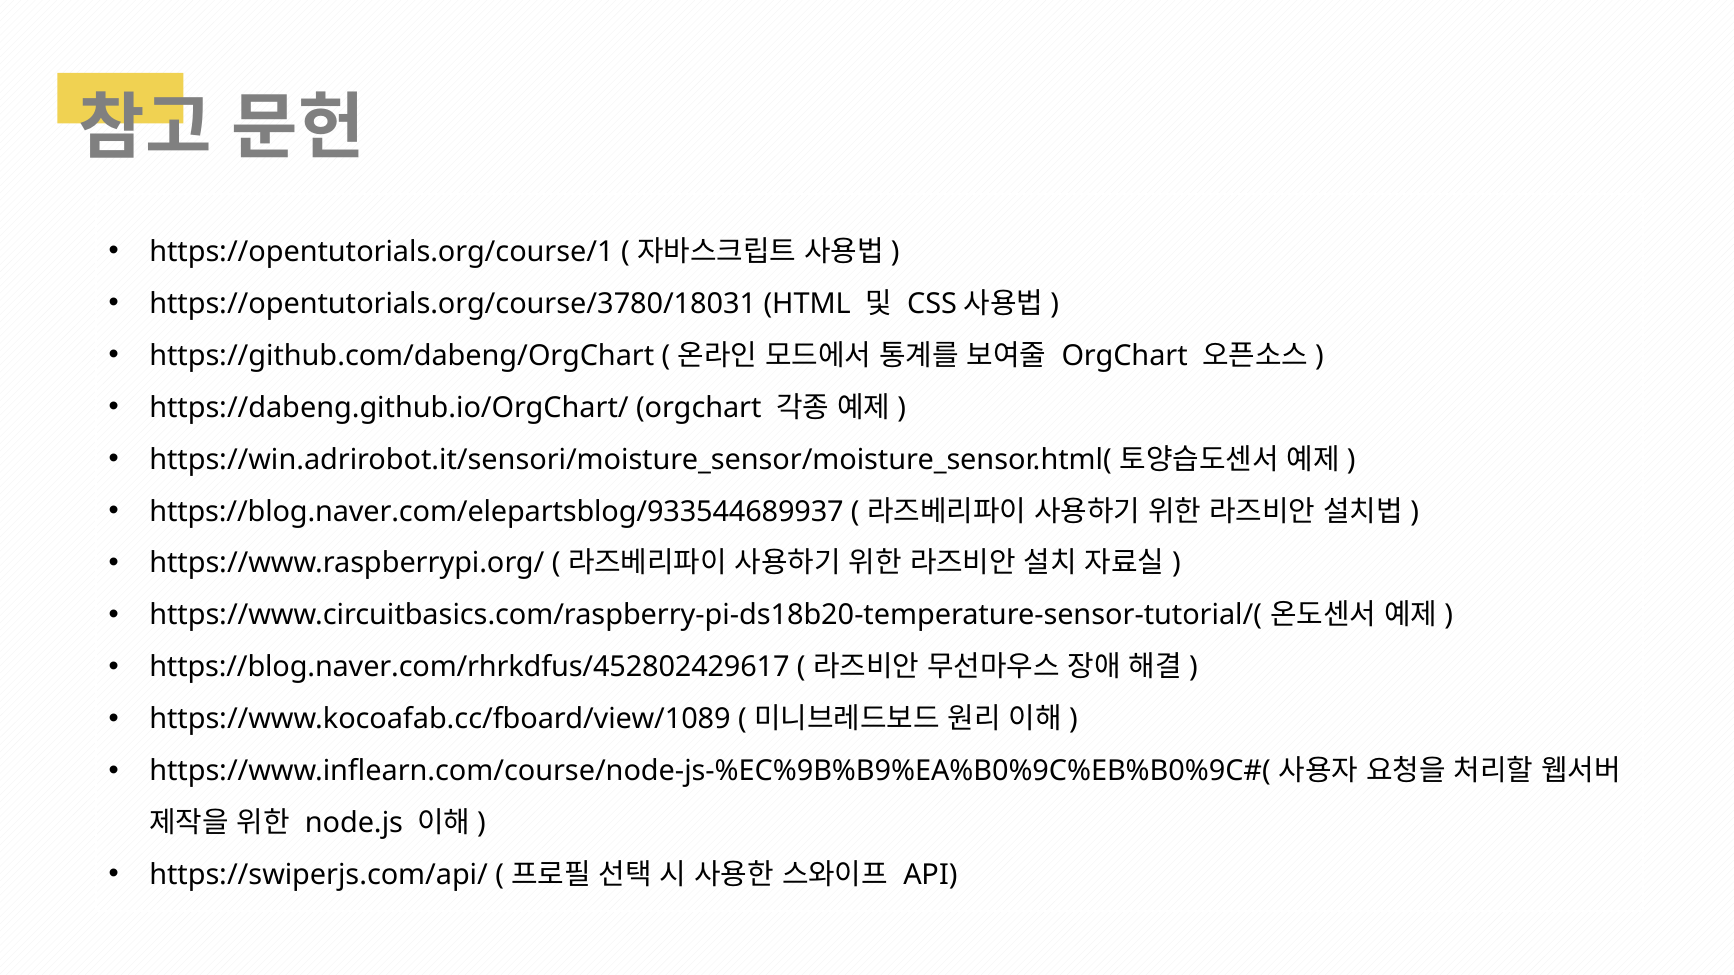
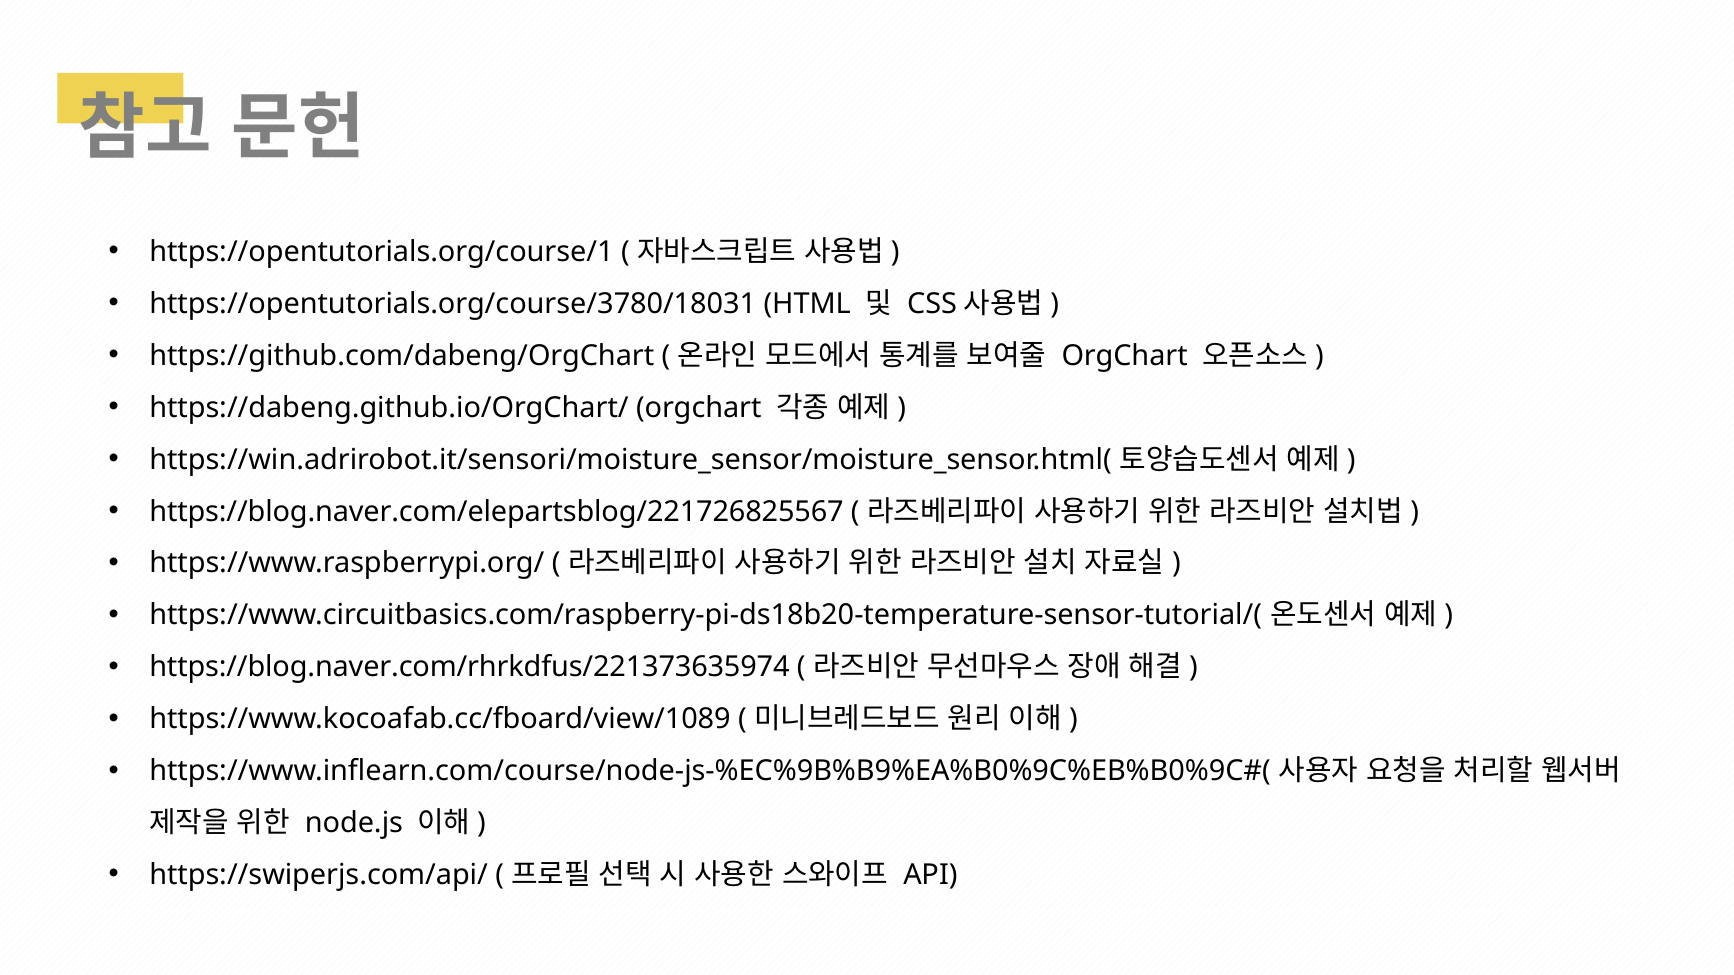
https://blog.naver.com/elepartsblog/933544689937: https://blog.naver.com/elepartsblog/933544689937 -> https://blog.naver.com/elepartsblog/221726825567 (497, 512)
https://blog.naver.com/rhrkdfus/452802429617: https://blog.naver.com/rhrkdfus/452802429617 -> https://blog.naver.com/rhrkdfus/221373635974 (469, 668)
